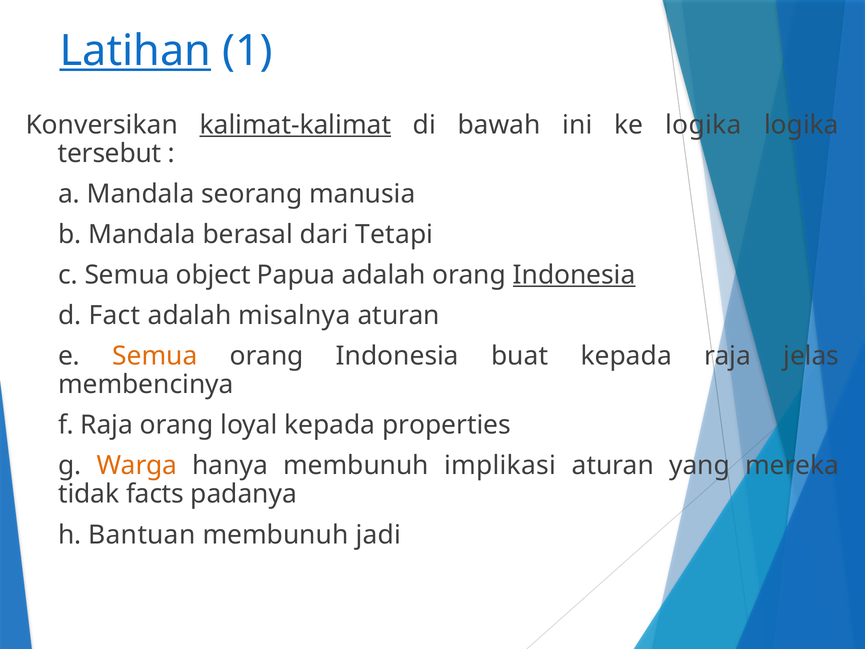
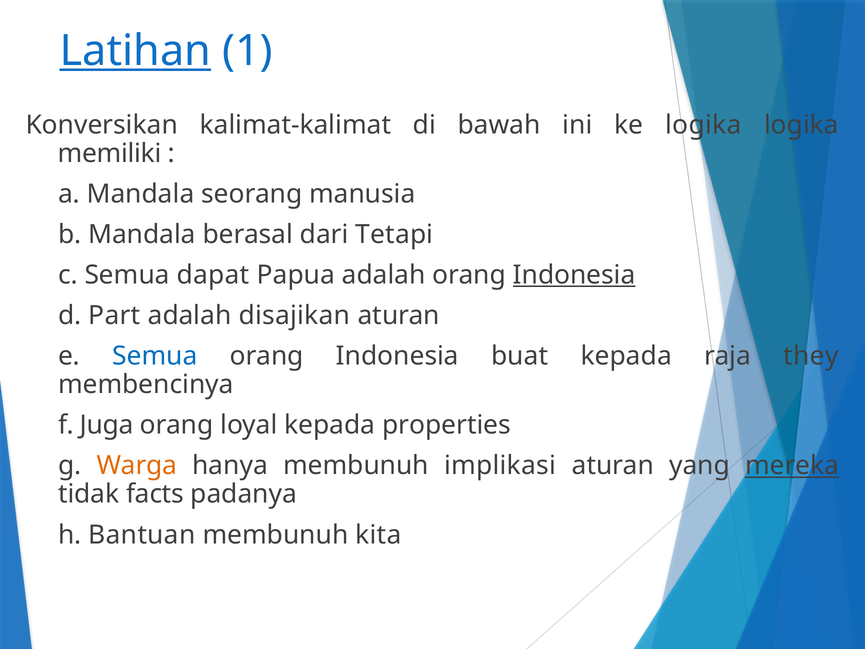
kalimat-kalimat underline: present -> none (295, 125)
tersebut: tersebut -> memiliki (110, 153)
object: object -> dapat (213, 275)
Fact: Fact -> Part (114, 315)
misalnya: misalnya -> disajikan (294, 315)
Semua colour: orange -> blue (155, 356)
jelas: jelas -> they (811, 356)
f Raja: Raja -> Juga (107, 425)
mereka underline: none -> present (792, 466)
jadi: jadi -> kita (378, 535)
